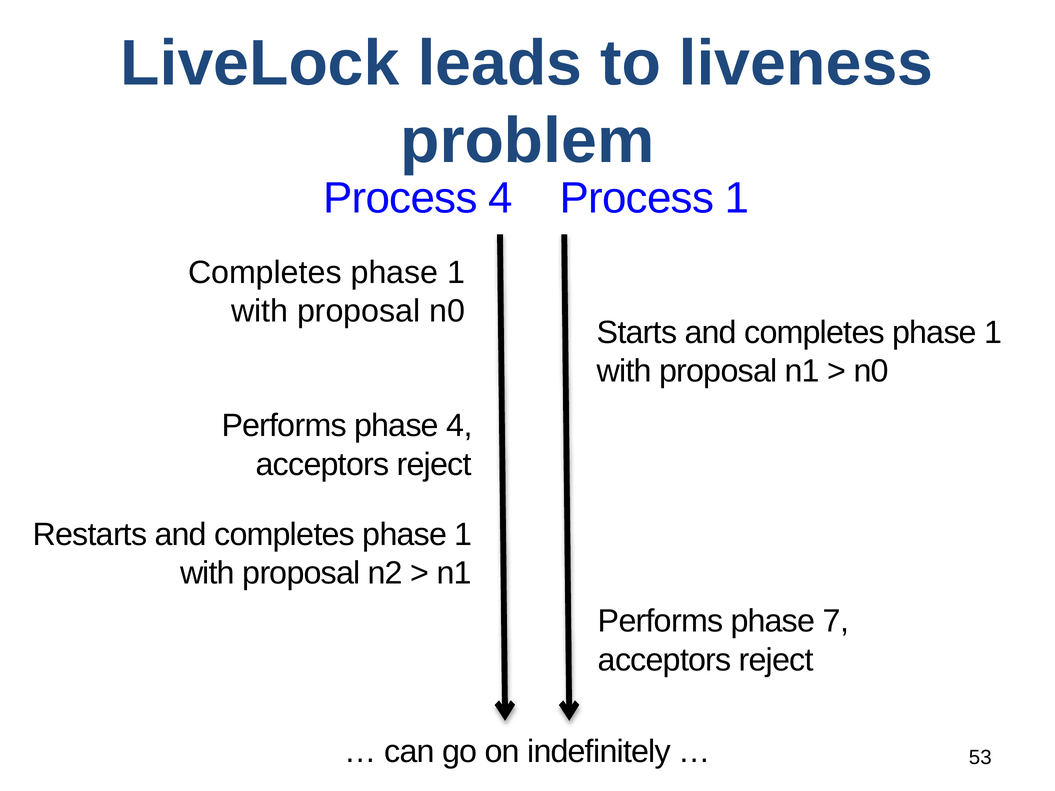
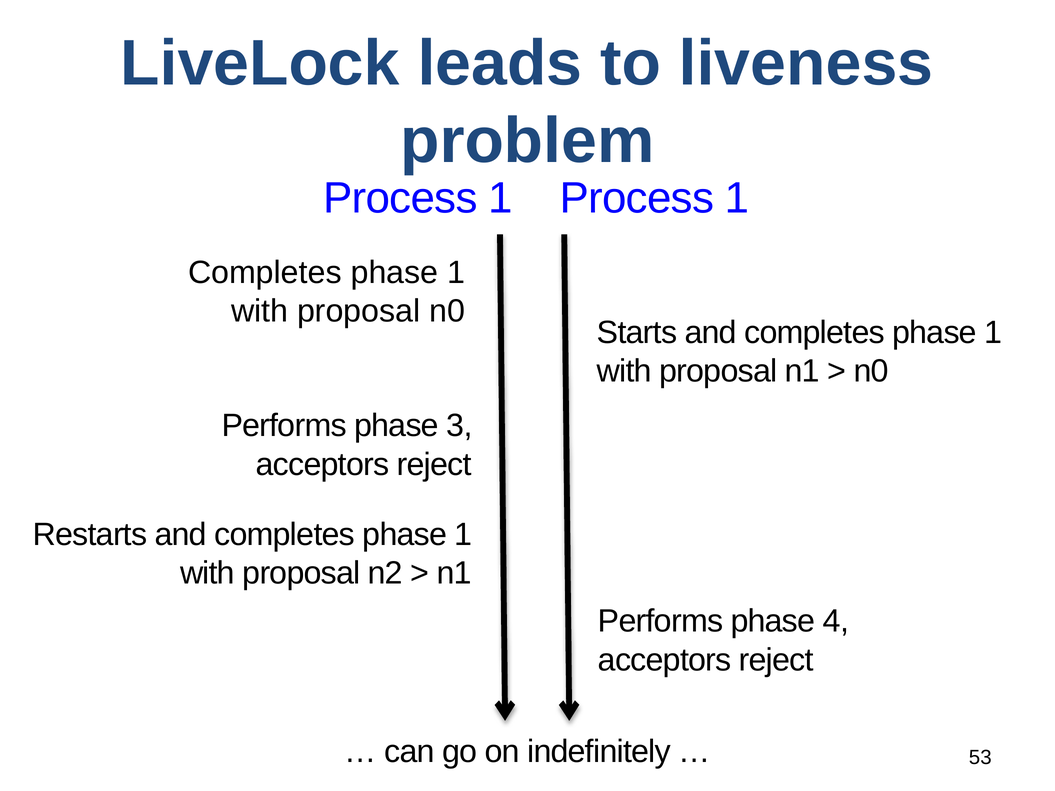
4: 4 -> 1 (500, 198)
phase 4: 4 -> 3 (459, 426)
7: 7 -> 4 (836, 622)
